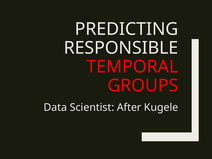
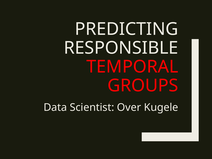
After: After -> Over (129, 107)
